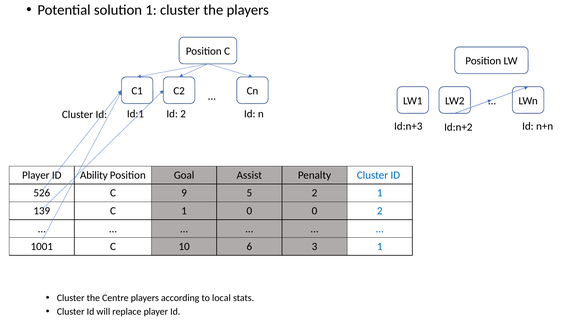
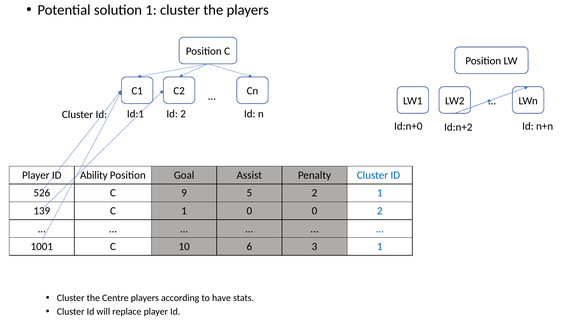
Id:n+3: Id:n+3 -> Id:n+0 (408, 126)
local: local -> have (221, 298)
